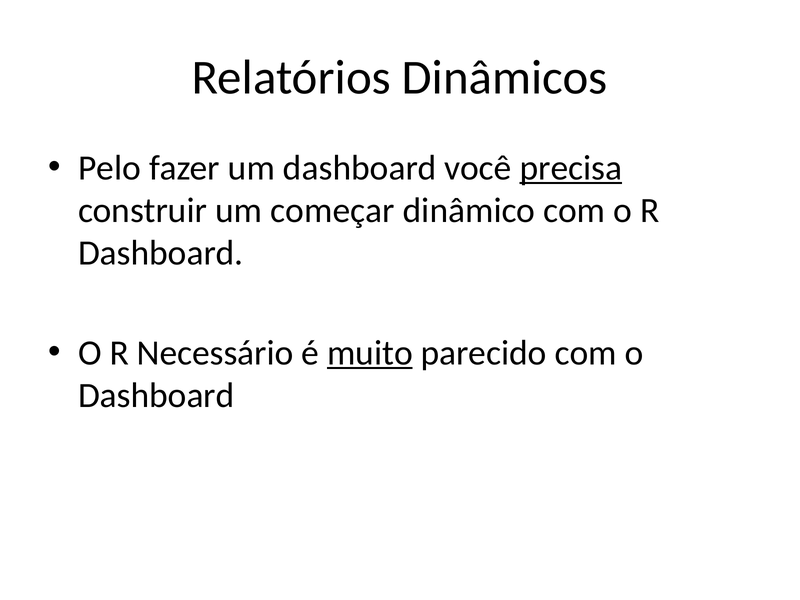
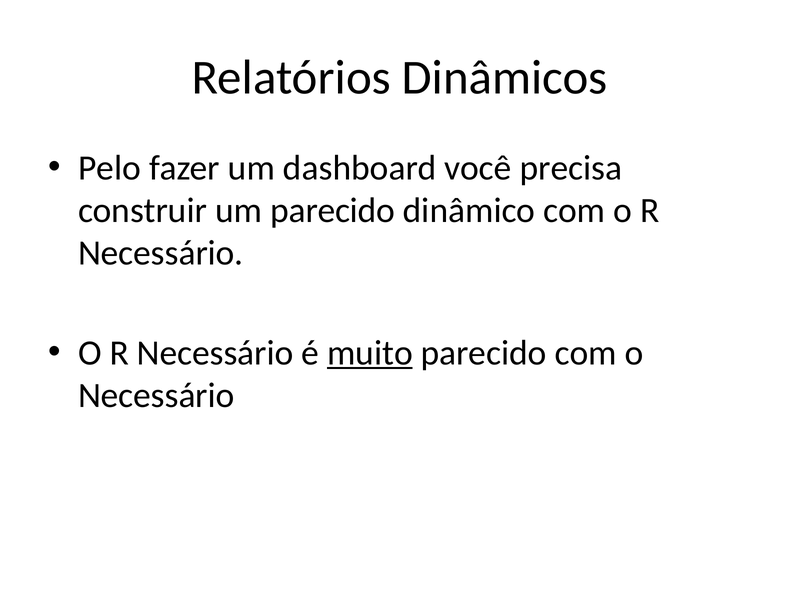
precisa underline: present -> none (571, 168)
um começar: começar -> parecido (333, 211)
Dashboard: Dashboard -> Necessário (161, 253)
Dashboard: Dashboard -> Necessário (156, 395)
